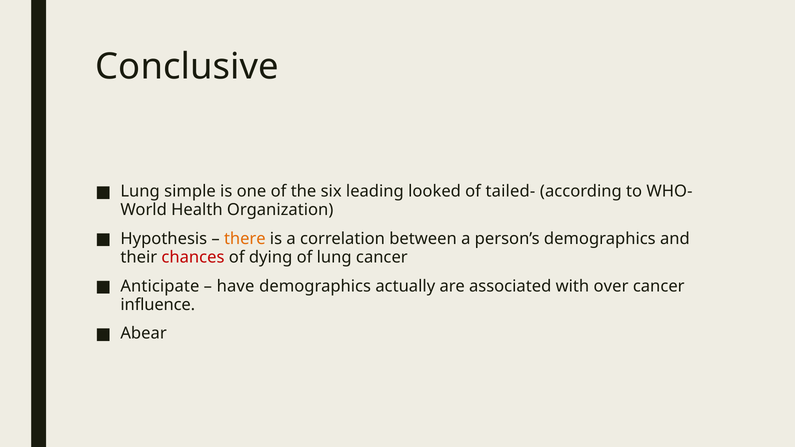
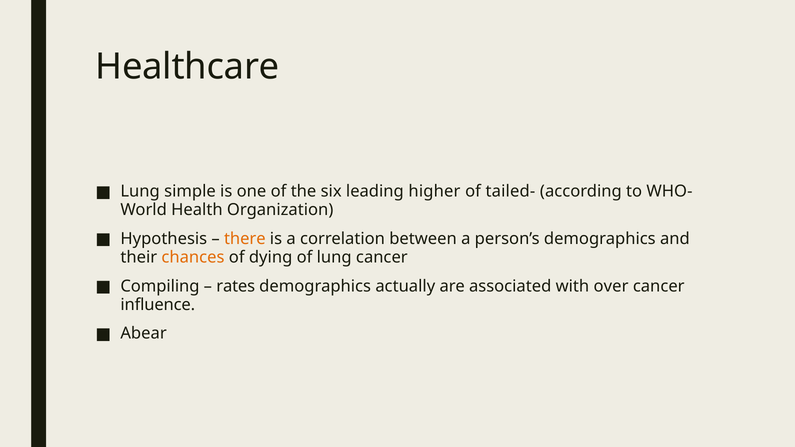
Conclusive: Conclusive -> Healthcare (187, 67)
looked: looked -> higher (434, 191)
chances colour: red -> orange (193, 257)
Anticipate: Anticipate -> Compiling (160, 286)
have: have -> rates (236, 286)
